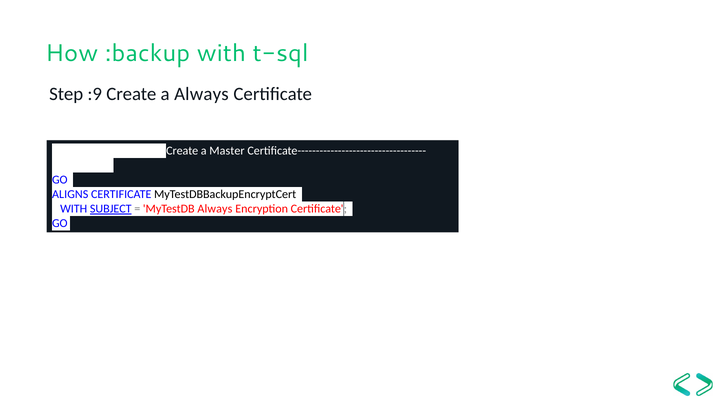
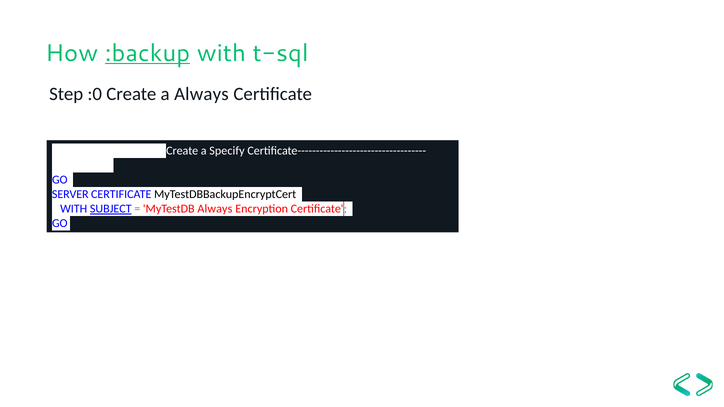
:backup underline: none -> present (147, 53)
:9: :9 -> :0 (95, 94)
a Master: Master -> Specify (227, 151)
ALIGNS: ALIGNS -> SERVER (70, 194)
